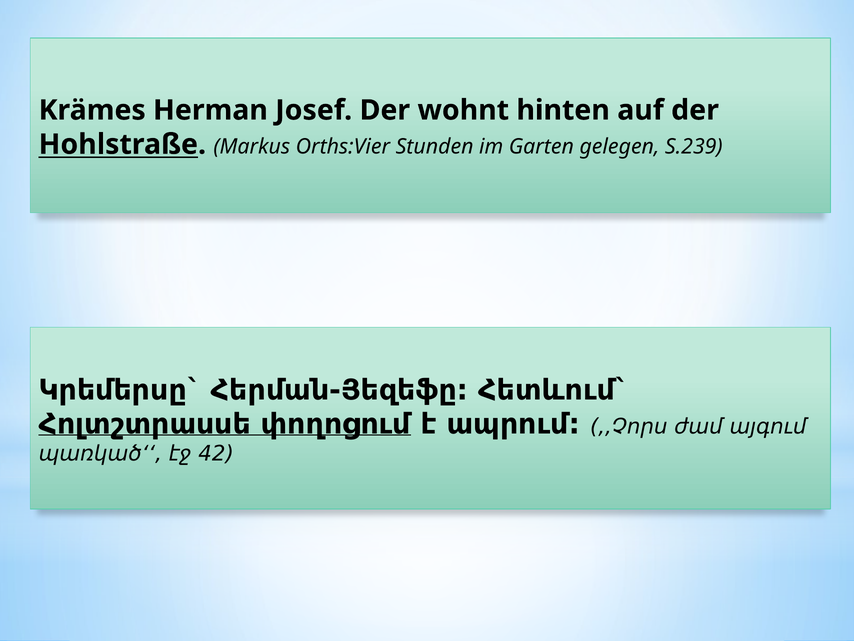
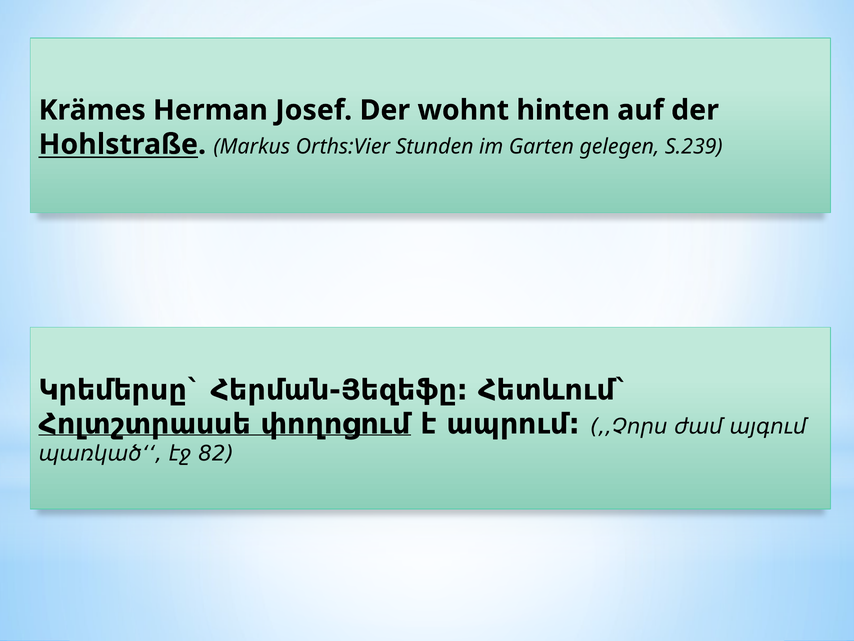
42: 42 -> 82 (216, 453)
